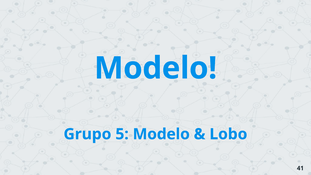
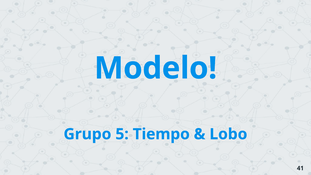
5 Modelo: Modelo -> Tiempo (161, 134)
